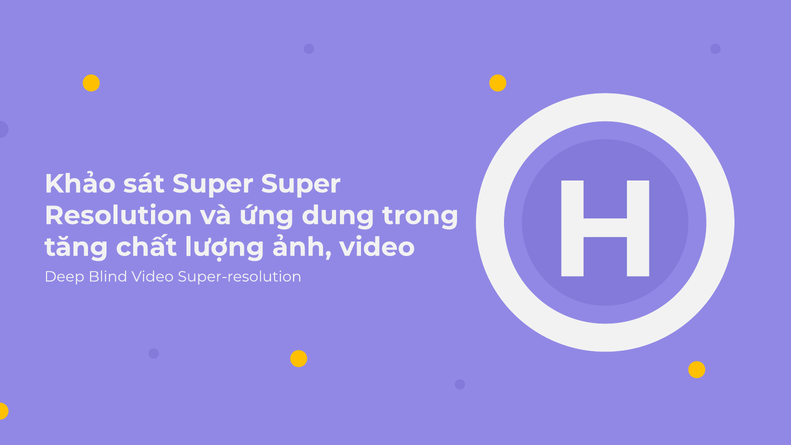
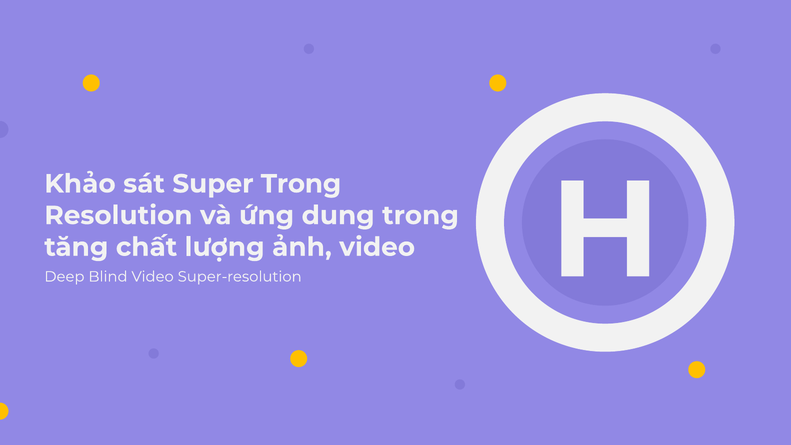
Super Super: Super -> Trong (301, 184)
